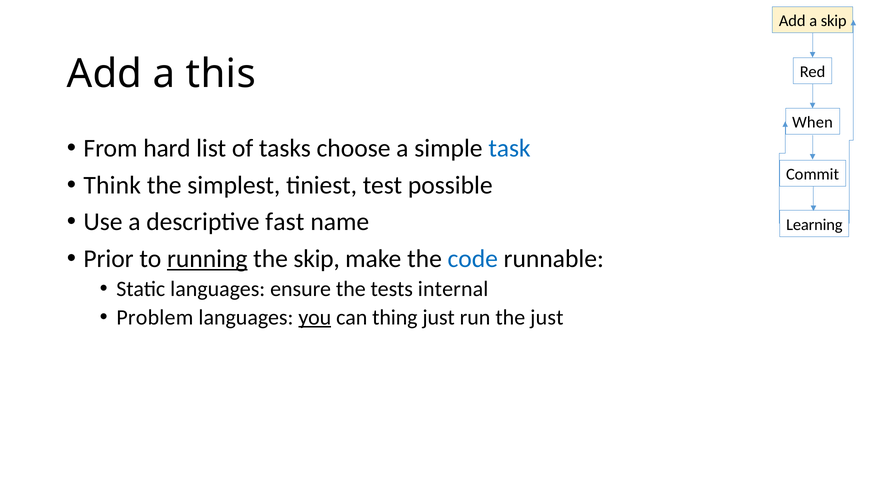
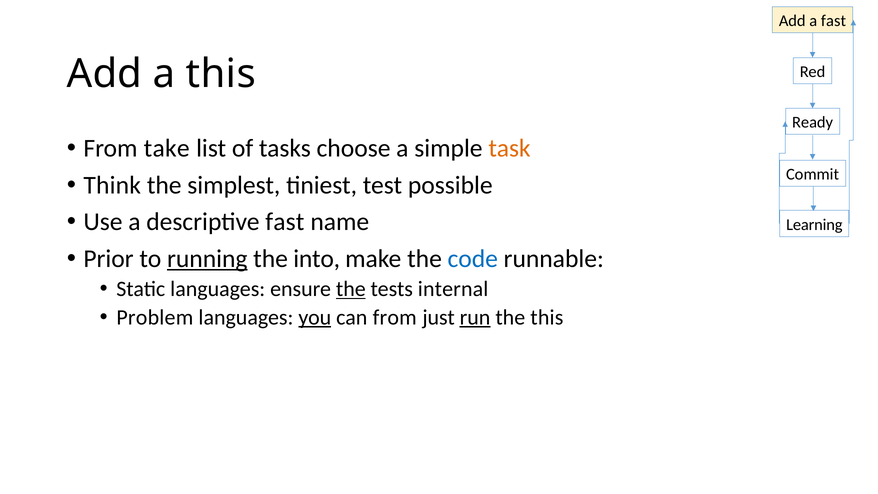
a skip: skip -> fast (834, 21)
When: When -> Ready (813, 122)
hard: hard -> take (167, 148)
task colour: blue -> orange (509, 148)
the skip: skip -> into (317, 259)
the underline: none -> present (351, 289)
can thing: thing -> from (395, 317)
run underline: none -> present (475, 317)
the just: just -> this (547, 317)
